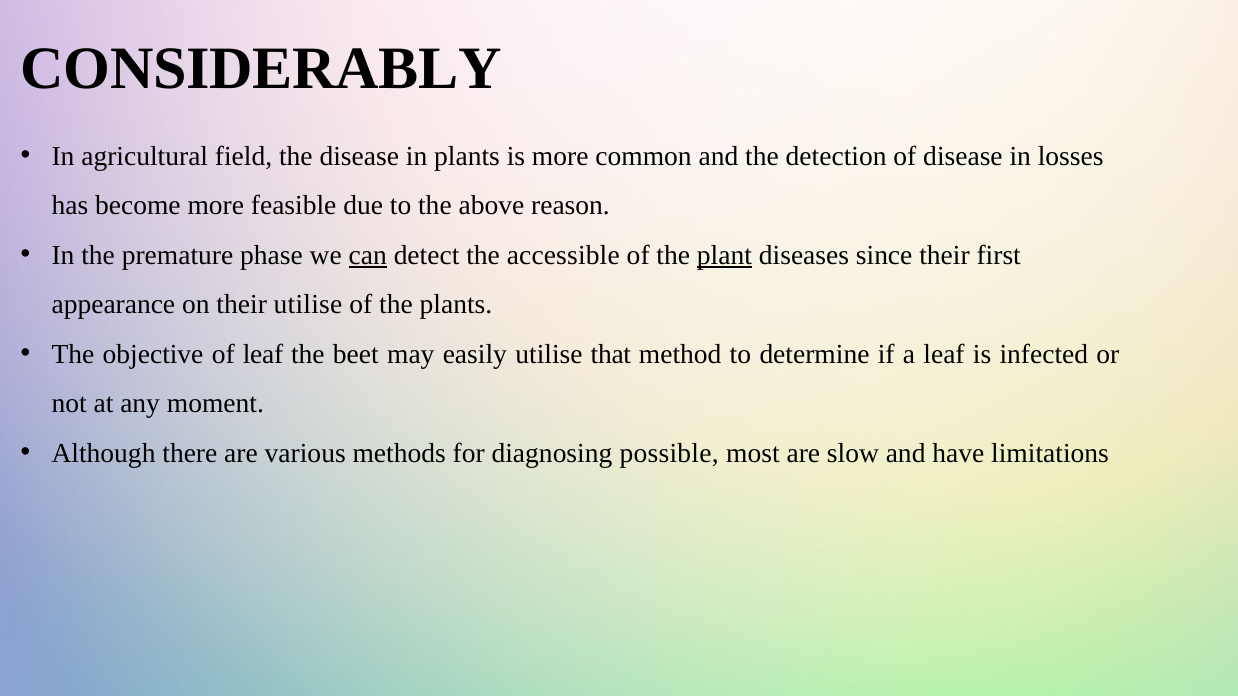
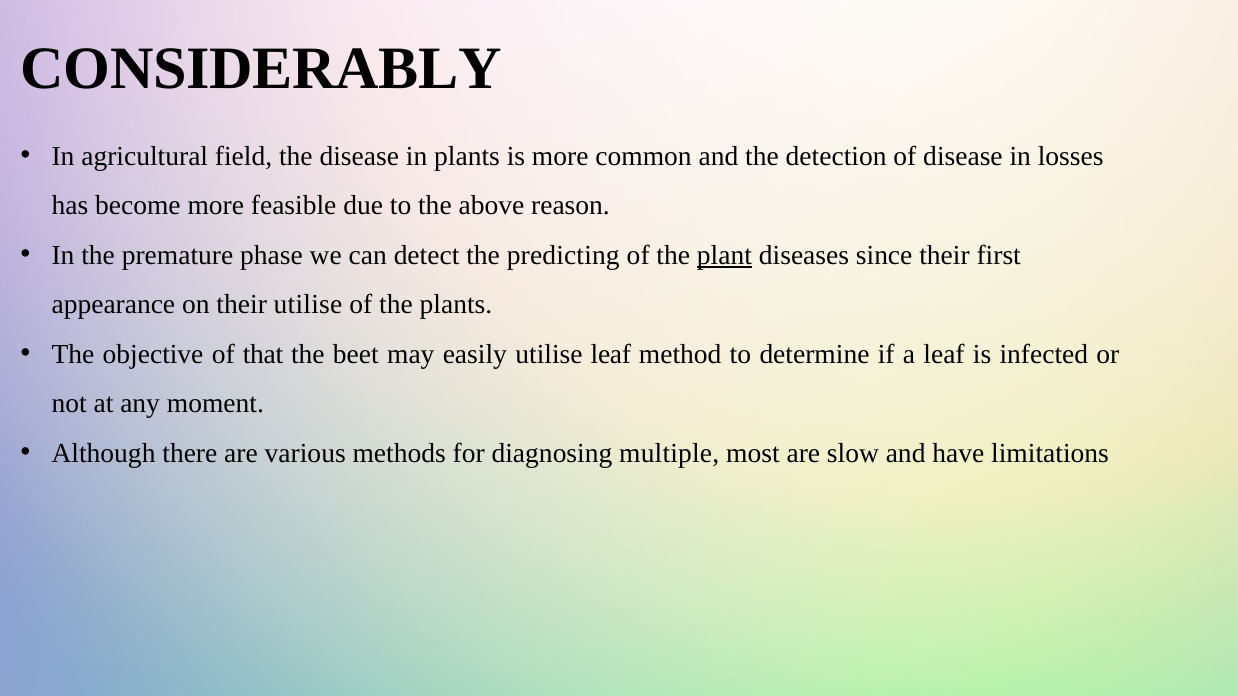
can underline: present -> none (368, 255)
accessible: accessible -> predicting (563, 255)
of leaf: leaf -> that (263, 354)
utilise that: that -> leaf (611, 354)
possible: possible -> multiple (669, 453)
